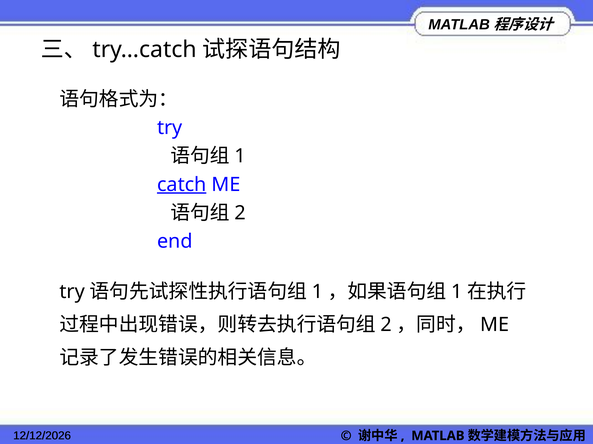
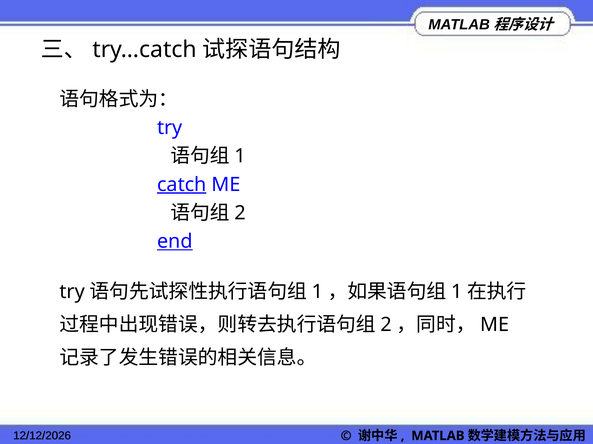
end underline: none -> present (175, 242)
